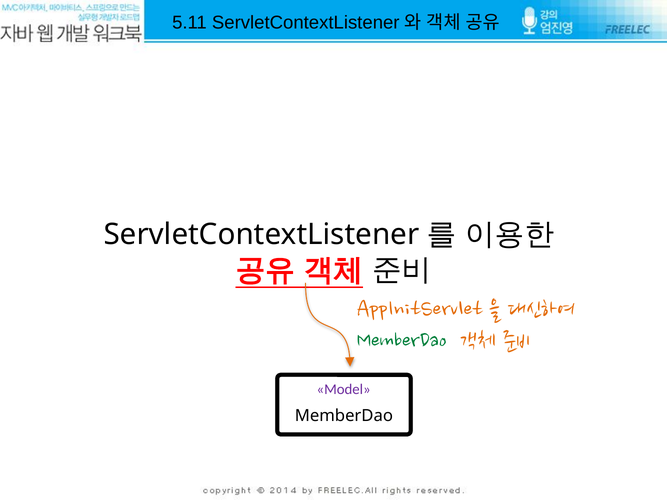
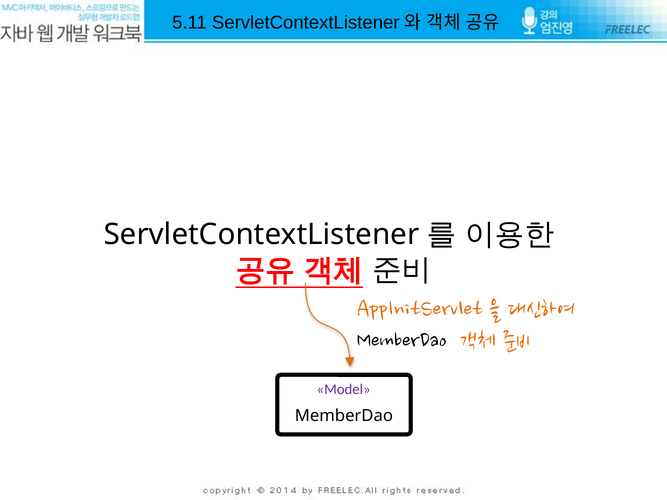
MemberDao colour: green -> black (402, 337)
